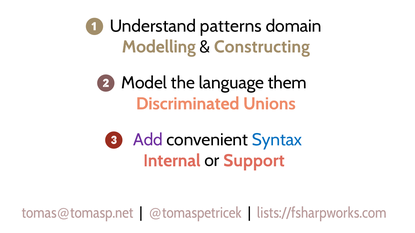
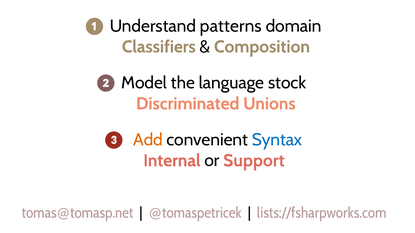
Modelling: Modelling -> Classifiers (159, 47)
Constructing: Constructing -> Composition (262, 47)
them: them -> stock (287, 83)
Add colour: purple -> orange (148, 140)
